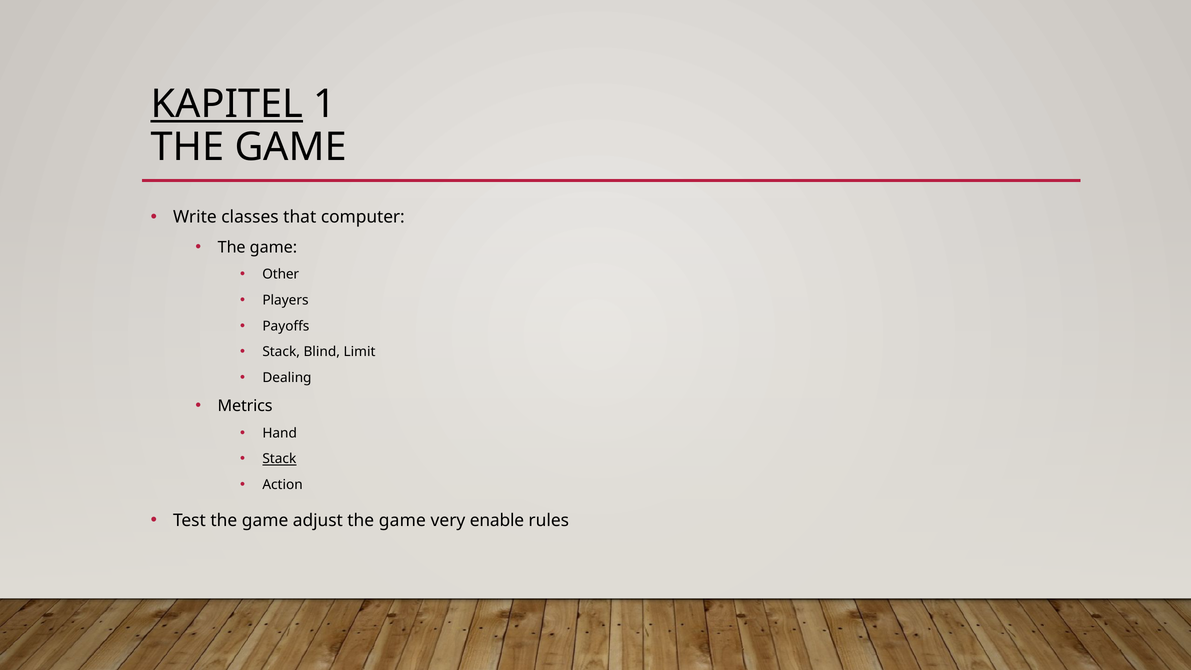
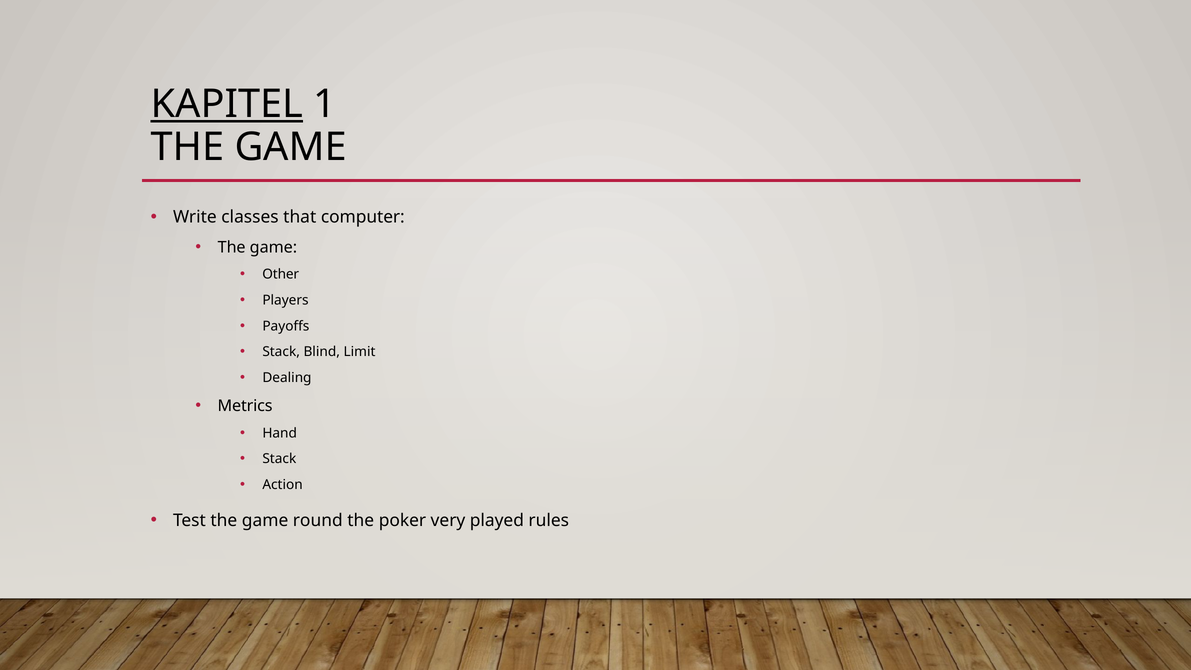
Stack underline: present -> none (279, 459)
adjust: adjust -> round (318, 520)
game: game -> poker (402, 520)
enable: enable -> played (497, 520)
